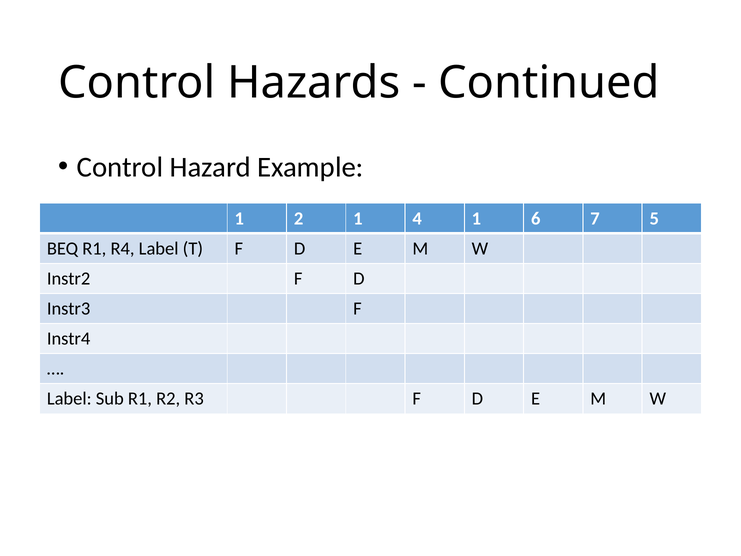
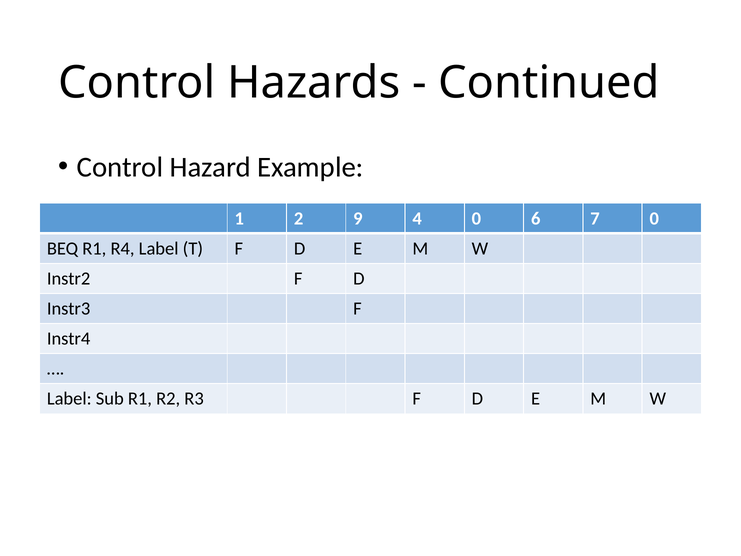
2 1: 1 -> 9 (358, 218)
4 1: 1 -> 0 (476, 218)
7 5: 5 -> 0 (654, 218)
